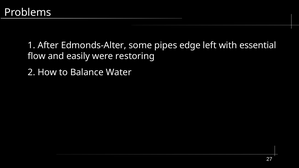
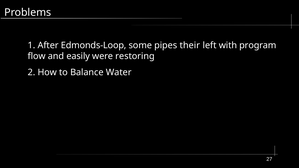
Edmonds-Alter: Edmonds-Alter -> Edmonds-Loop (94, 45)
edge: edge -> their (190, 45)
essential: essential -> program (258, 45)
